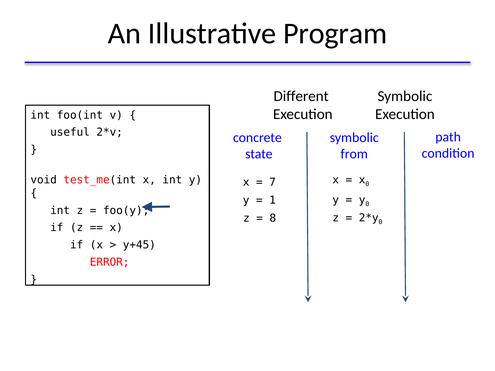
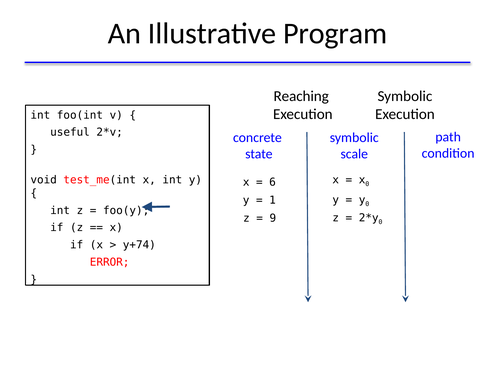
Different: Different -> Reaching (301, 96)
from: from -> scale (354, 154)
7: 7 -> 6 (273, 182)
8: 8 -> 9 (273, 219)
y+45: y+45 -> y+74 (139, 245)
